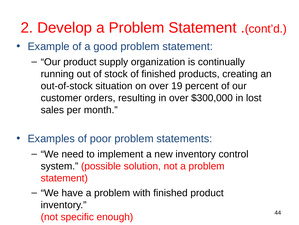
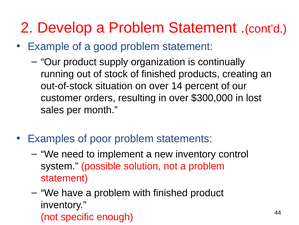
19: 19 -> 14 (177, 86)
